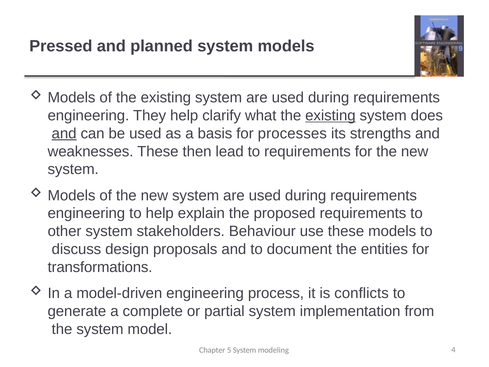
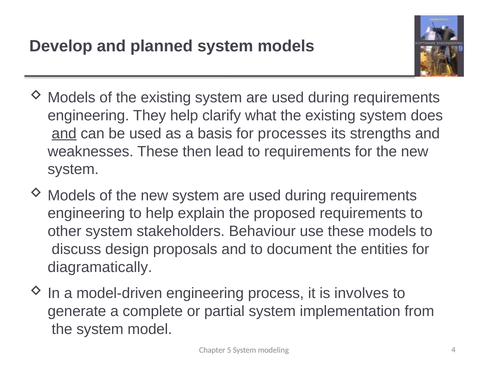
Pressed: Pressed -> Develop (61, 46)
existing underline: present -> none (330, 115)
transformations: transformations -> diagramatically (100, 267)
conflicts: conflicts -> involves (362, 293)
